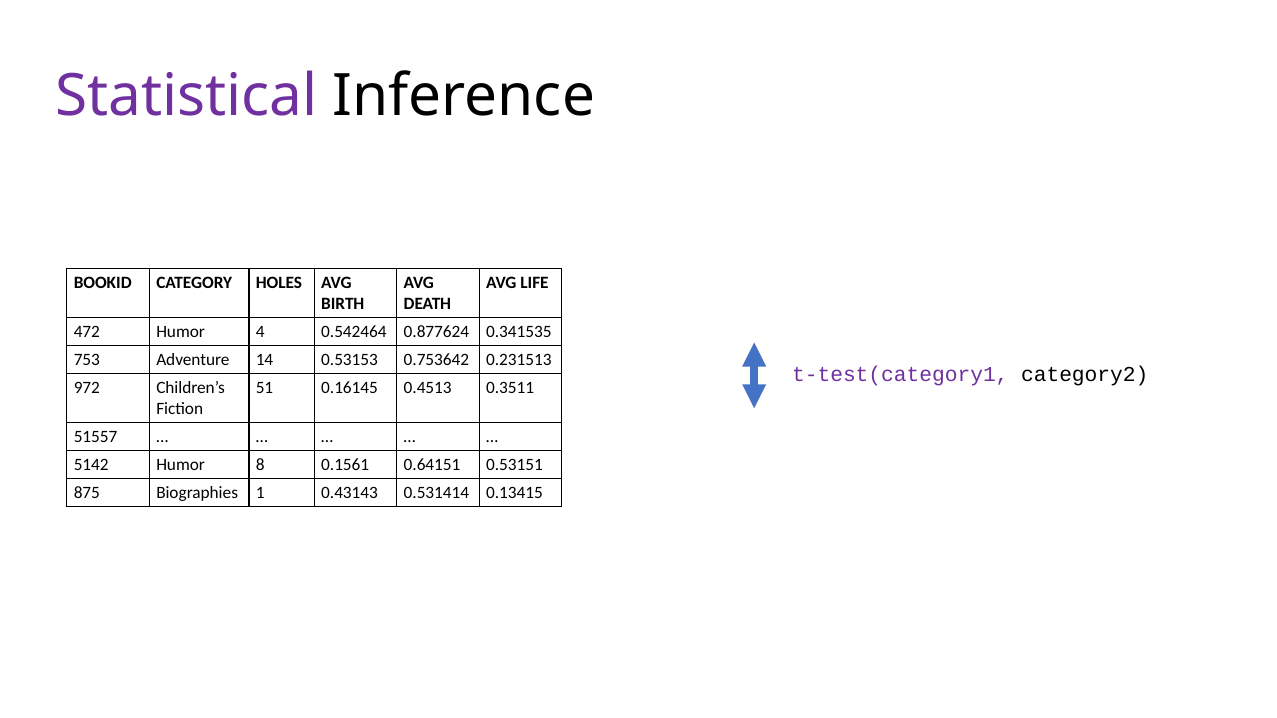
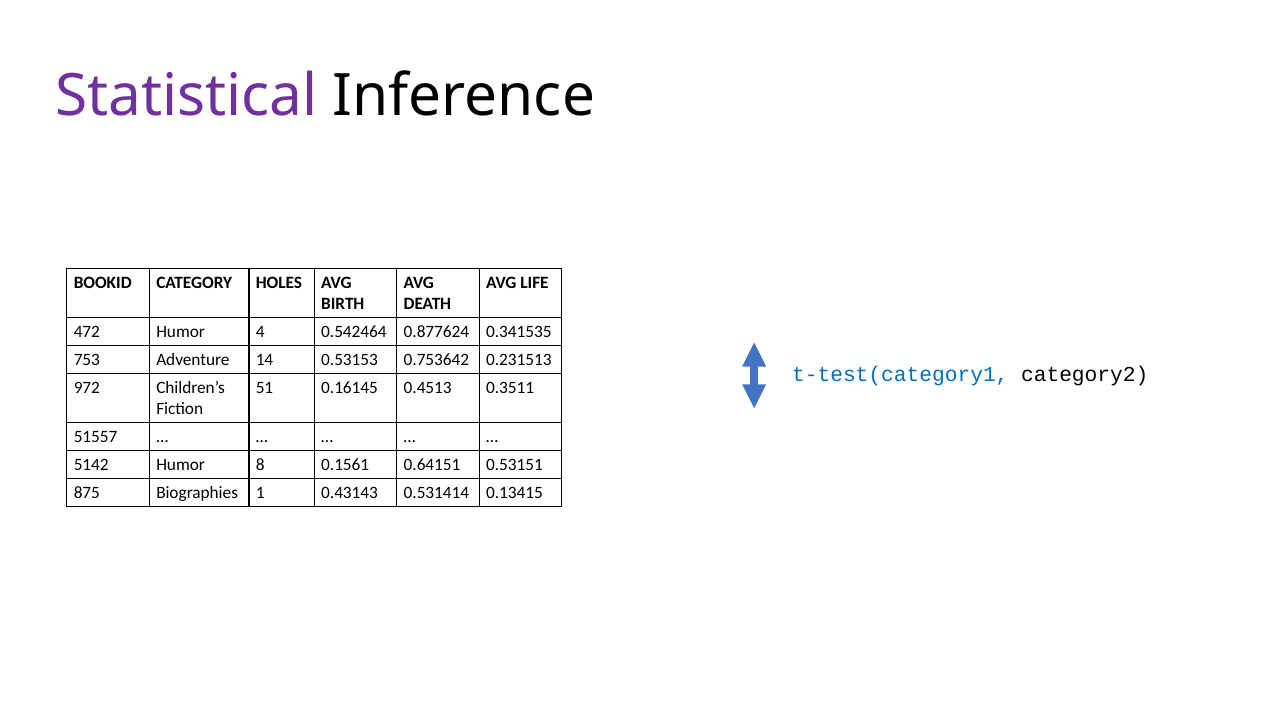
t-test(category1 colour: purple -> blue (900, 375)
